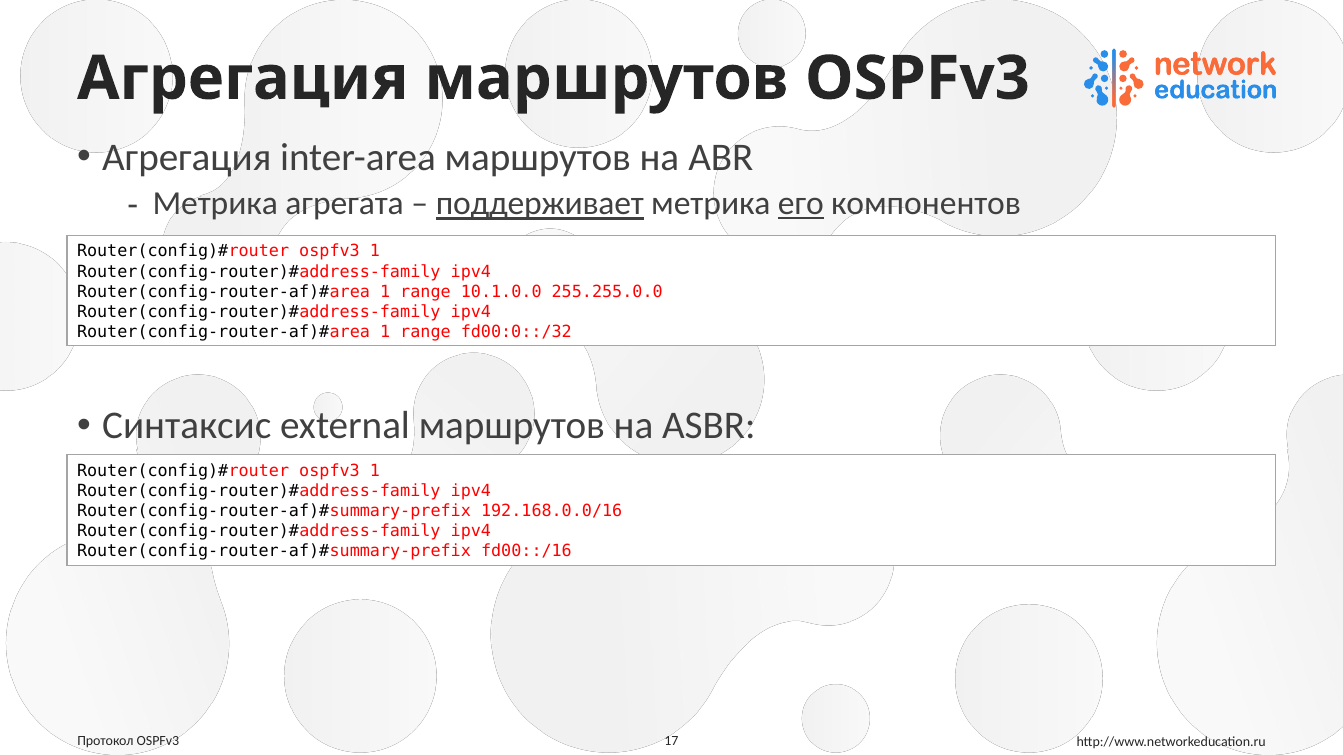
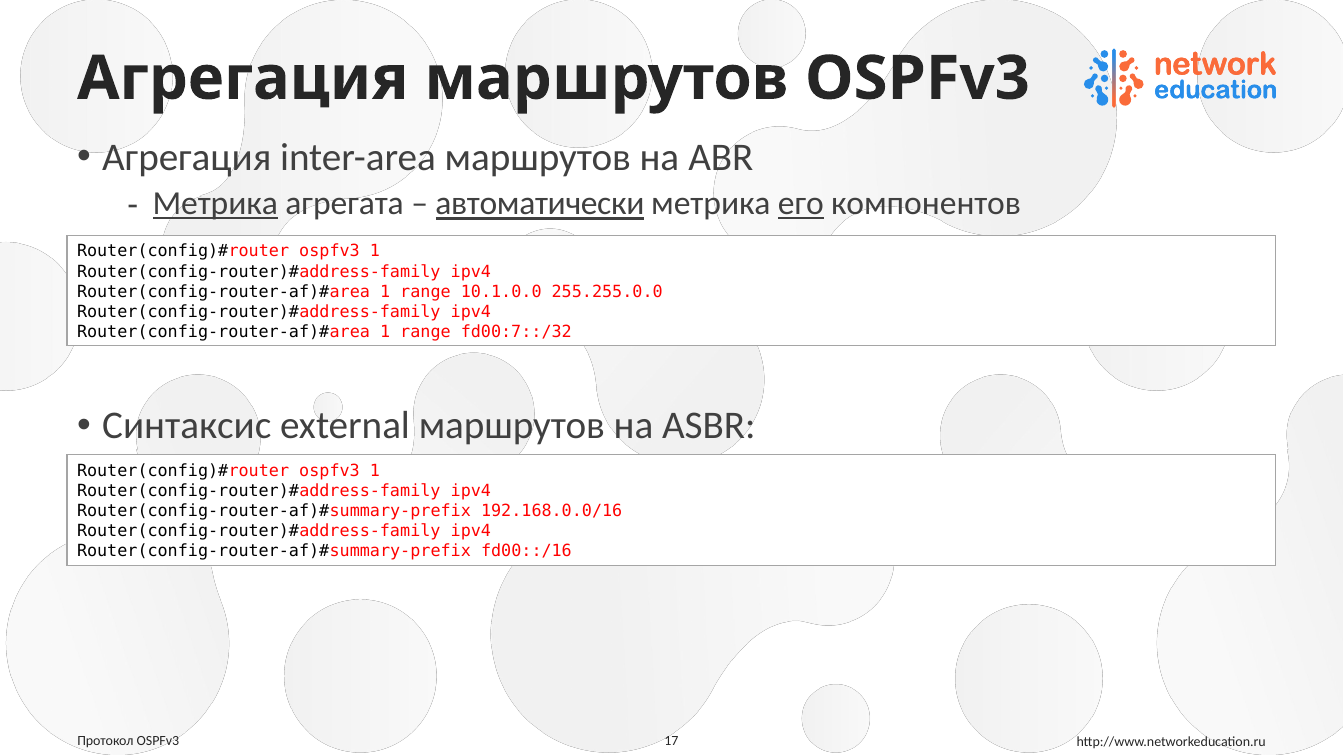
Метрика underline: none -> present (215, 204)
поддерживает: поддерживает -> автоматически (540, 204)
fd00:0::/32: fd00:0::/32 -> fd00:7::/32 (516, 332)
